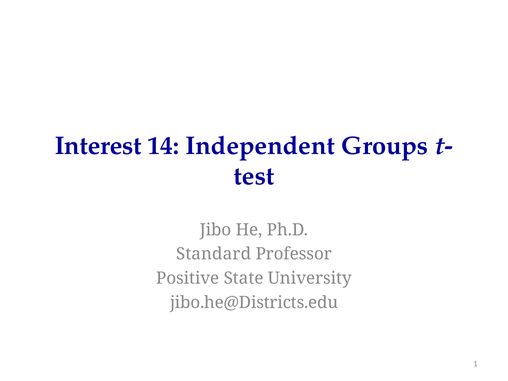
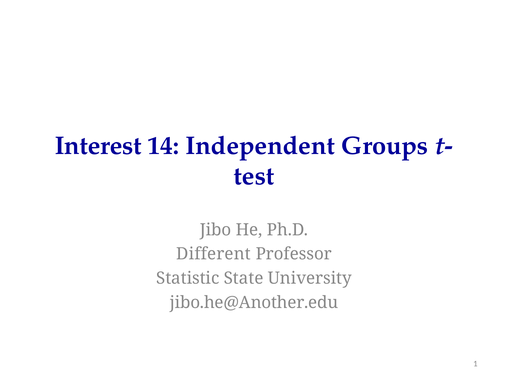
Standard: Standard -> Different (214, 254)
Positive: Positive -> Statistic (188, 278)
jibo.he@Districts.edu: jibo.he@Districts.edu -> jibo.he@Another.edu (254, 303)
